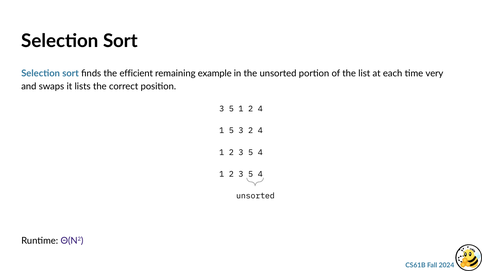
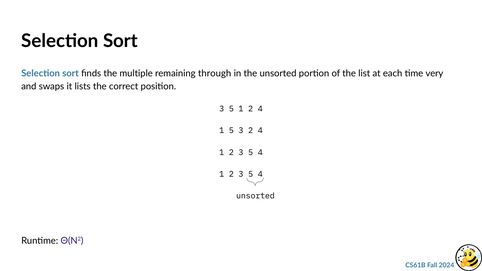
efficient: efficient -> multiple (136, 74)
example: example -> through (215, 74)
